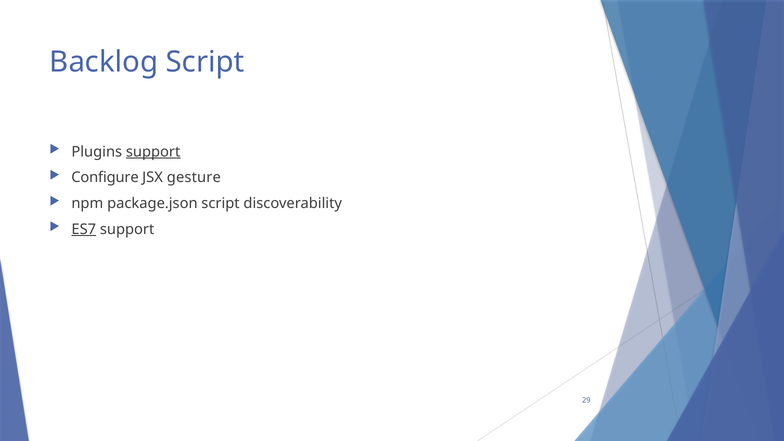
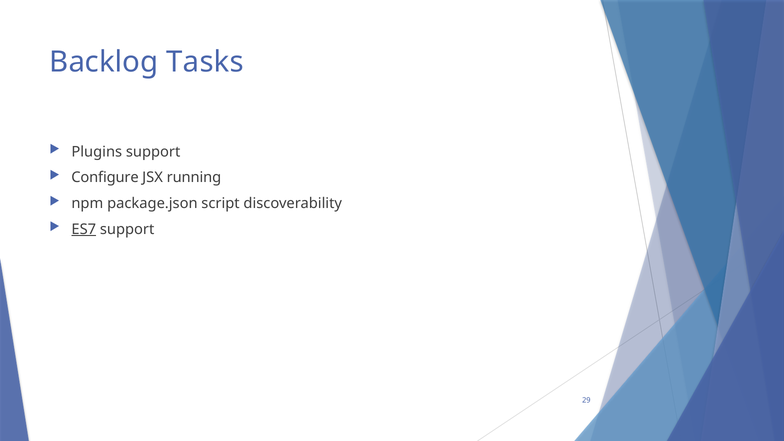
Backlog Script: Script -> Tasks (205, 62)
support underline: present -> none (153, 152)
gesture: gesture -> running (194, 178)
